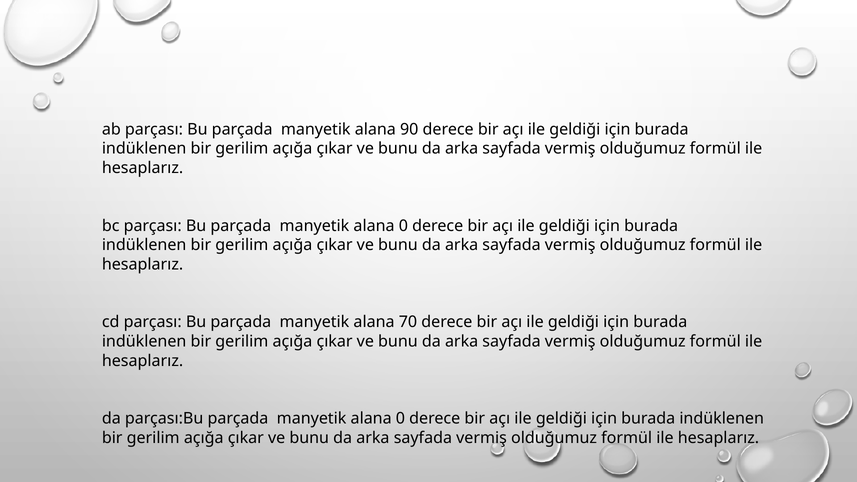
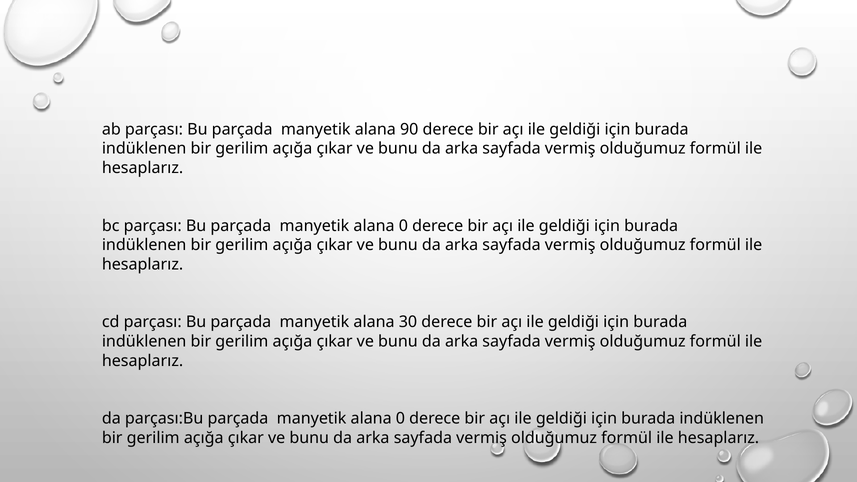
70: 70 -> 30 (408, 322)
